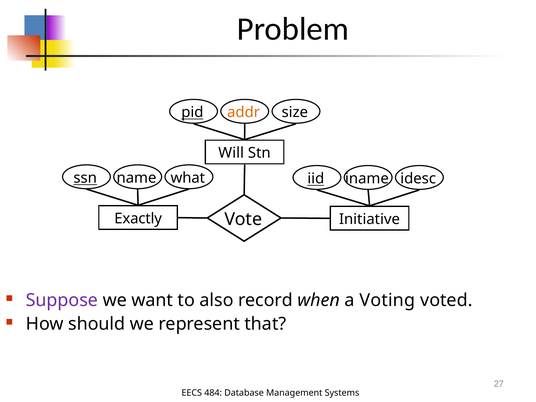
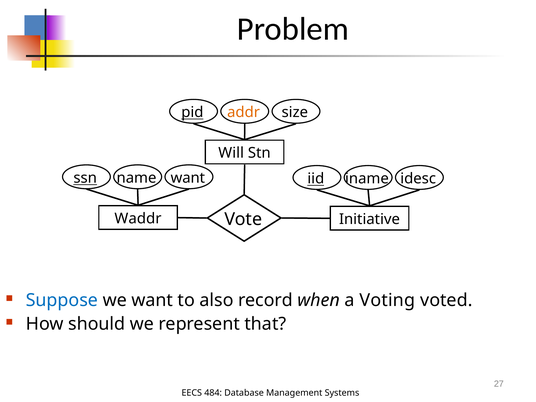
name what: what -> want (188, 178)
Exactly: Exactly -> Waddr (138, 219)
Suppose colour: purple -> blue (62, 300)
